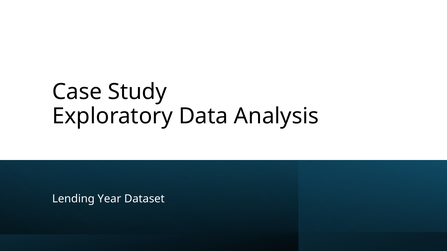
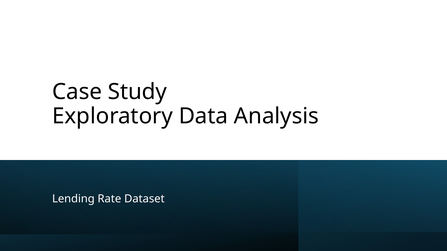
Year: Year -> Rate (109, 199)
